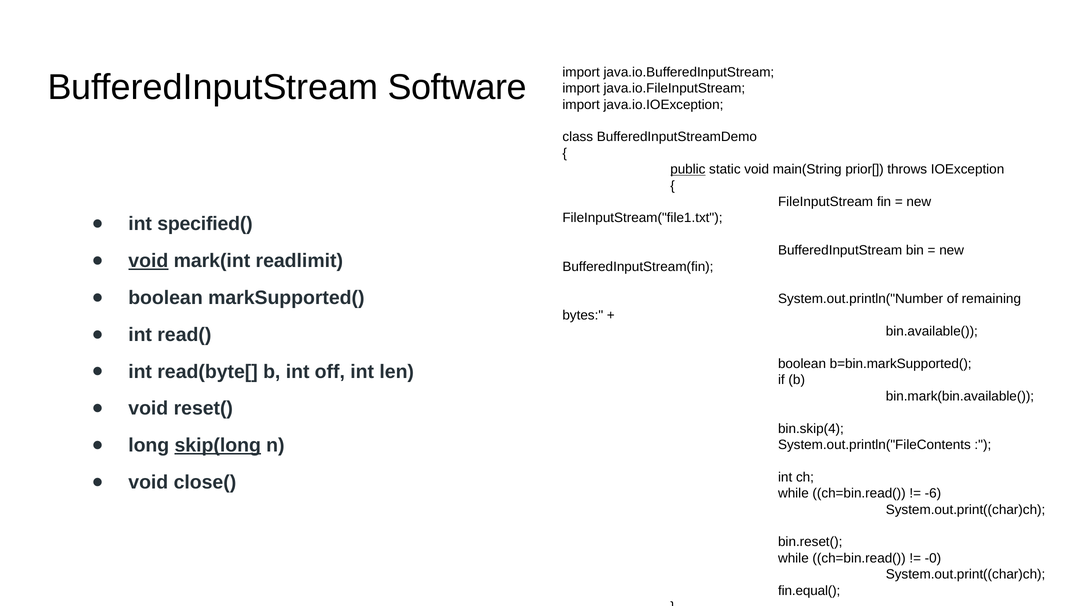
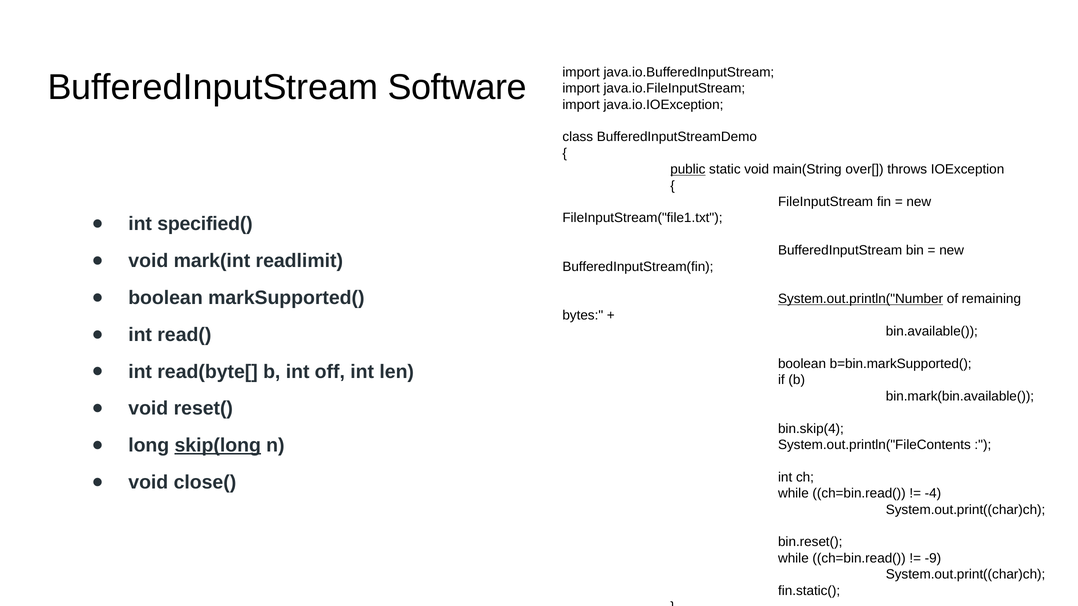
prior[: prior[ -> over[ (864, 170)
void underline: present -> none (148, 261)
System.out.println("Number underline: none -> present (861, 299)
-6: -6 -> -4 (933, 494)
-0: -0 -> -9 (933, 559)
fin.equal(: fin.equal( -> fin.static( (809, 591)
